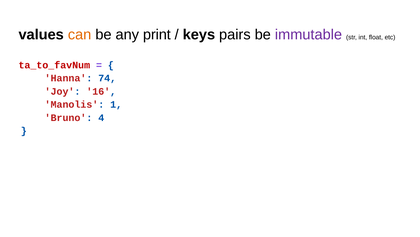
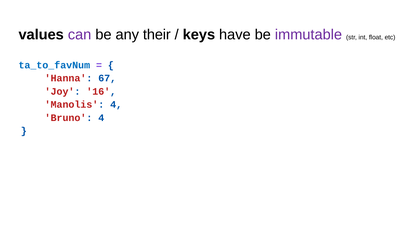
can colour: orange -> purple (80, 34)
print: print -> their (157, 34)
pairs: pairs -> have (235, 34)
ta_to_favNum colour: red -> blue (54, 65)
74: 74 -> 67 (107, 78)
Manolis 1: 1 -> 4 (116, 104)
